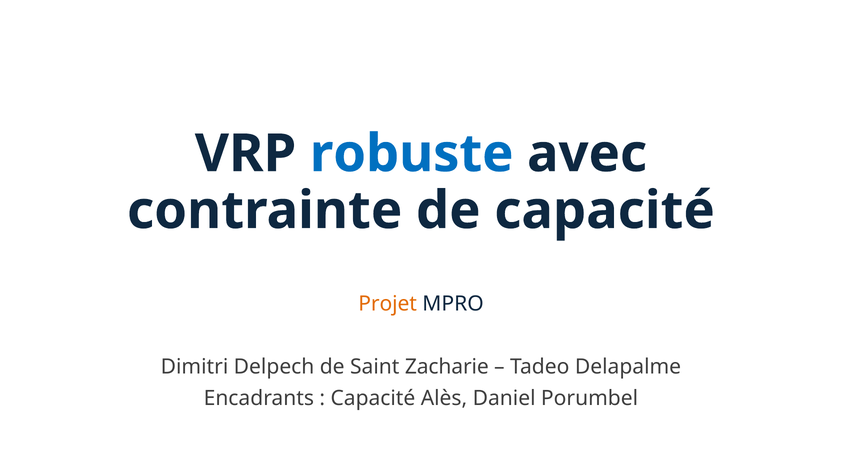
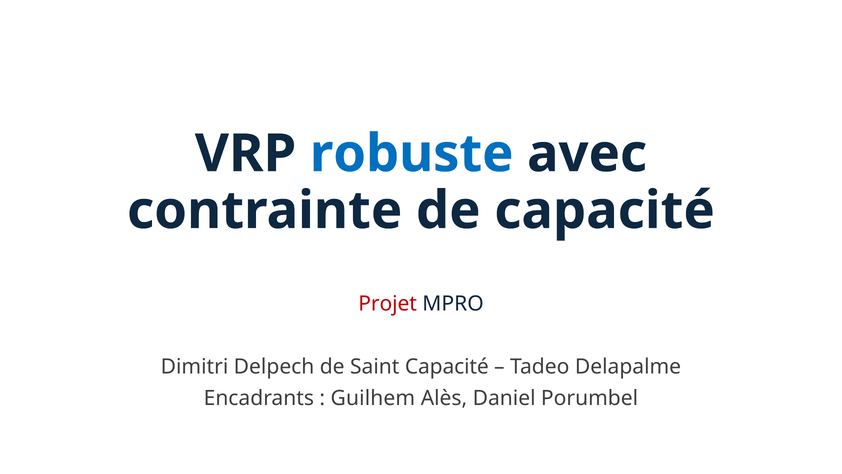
Projet colour: orange -> red (388, 304)
Saint Zacharie: Zacharie -> Capacité (447, 367)
Capacité: Capacité -> Guilhem (373, 398)
